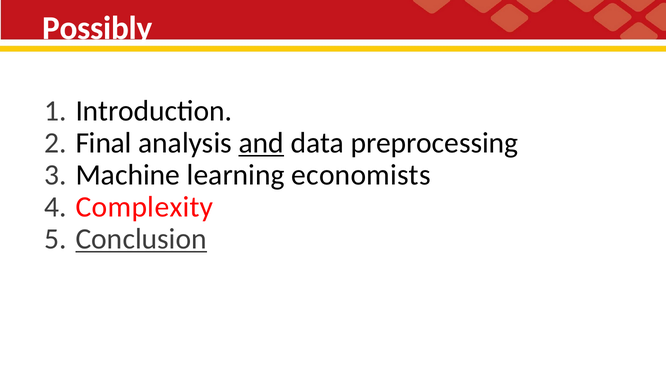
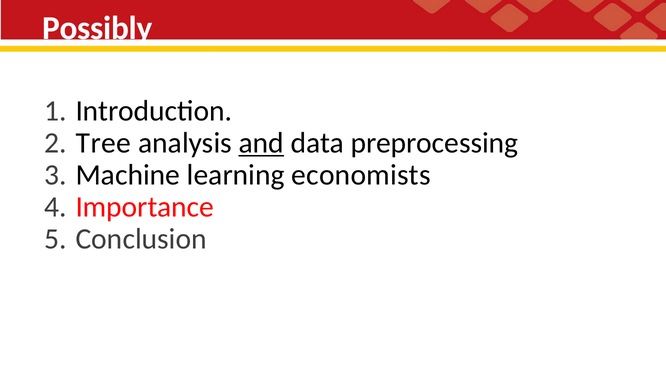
Final: Final -> Tree (103, 143)
Complexity: Complexity -> Importance (145, 207)
Conclusion underline: present -> none (141, 239)
